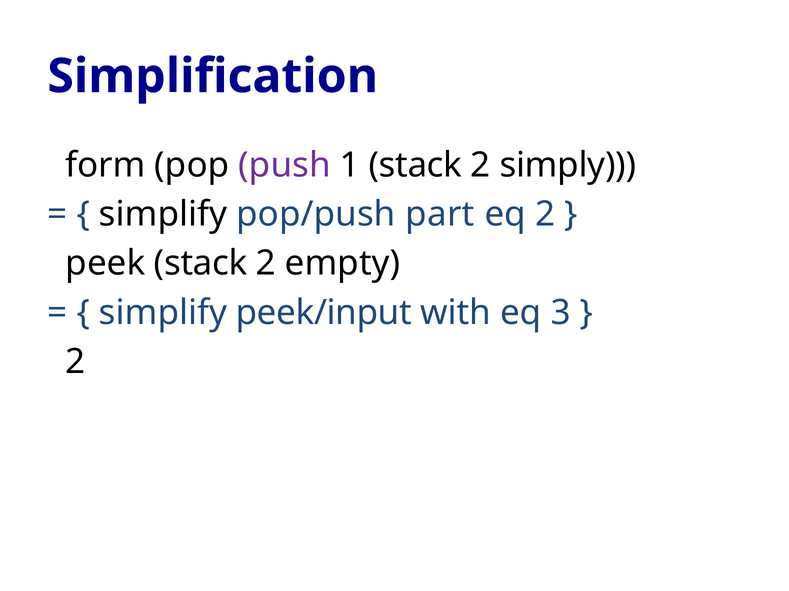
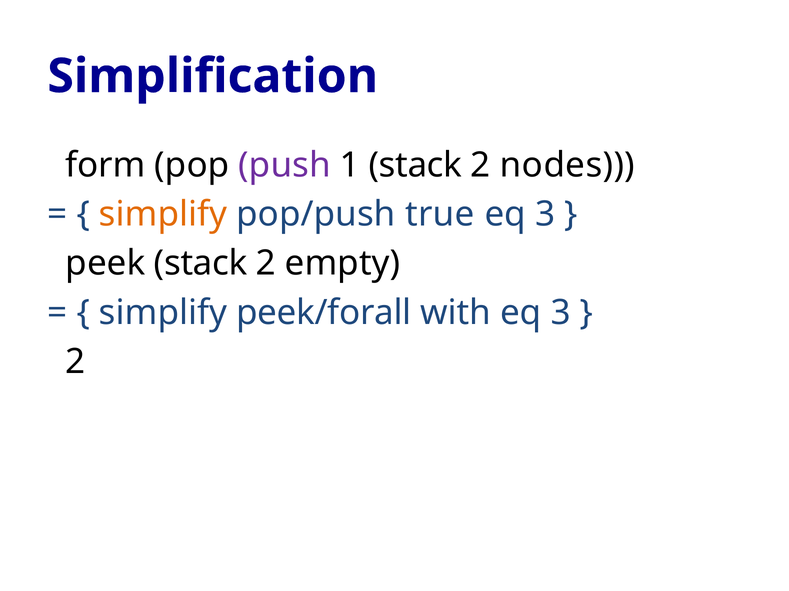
simply: simply -> nodes (567, 166)
simplify colour: black -> orange (163, 215)
part: part -> true (440, 215)
2: 2 -> 3 (545, 215)
peek/input: peek/input -> peek/forall (324, 313)
